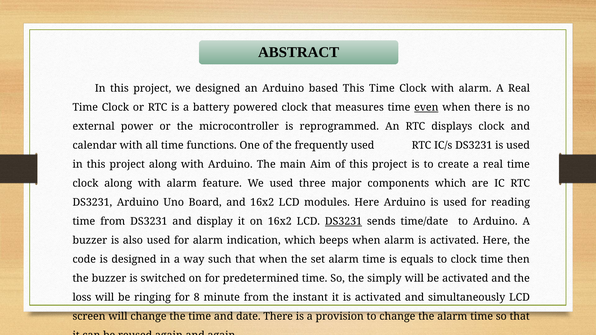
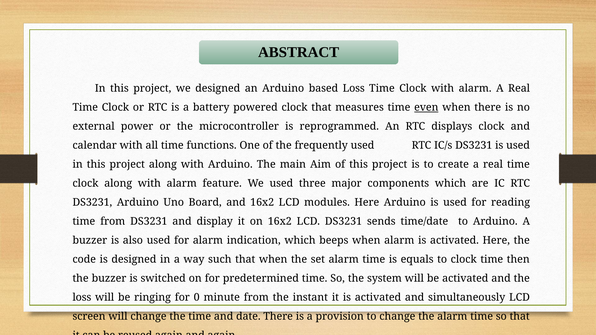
based This: This -> Loss (354, 89)
DS3231 underline: present -> none (343, 222)
simply: simply -> system (384, 279)
8: 8 -> 0 (197, 298)
